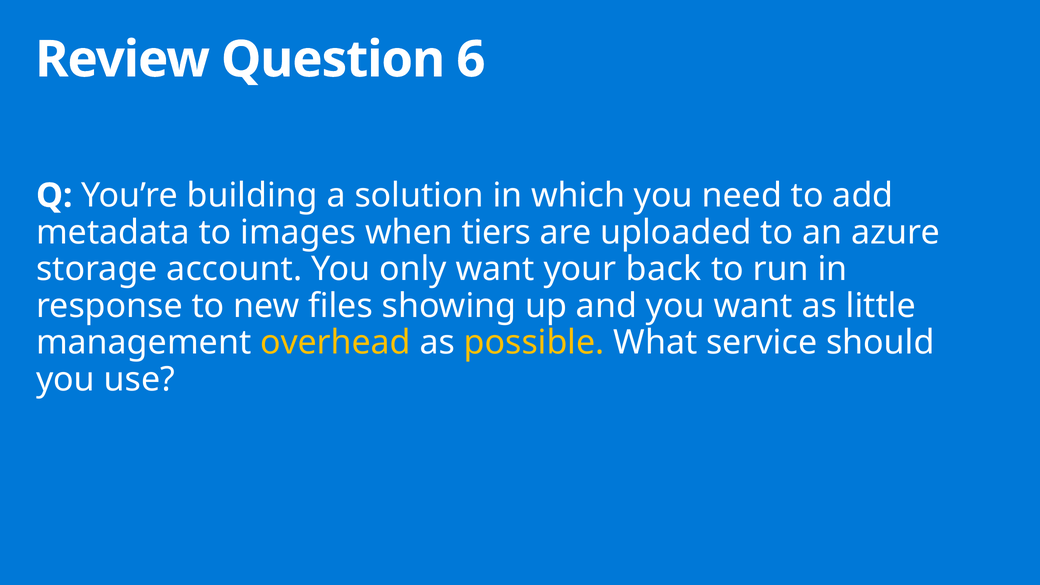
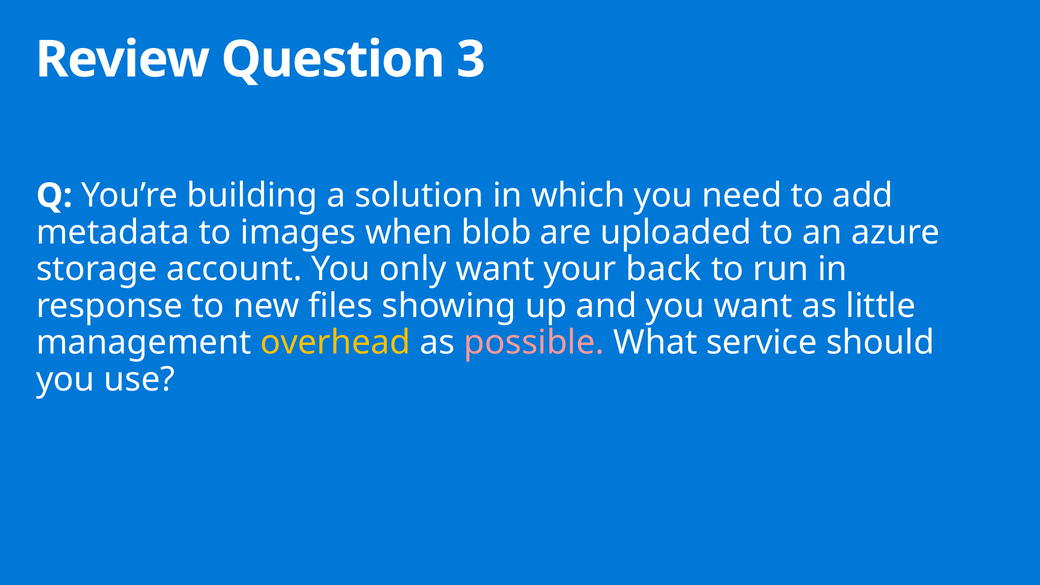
6: 6 -> 3 (471, 60)
tiers: tiers -> blob (497, 232)
possible colour: yellow -> pink (534, 343)
